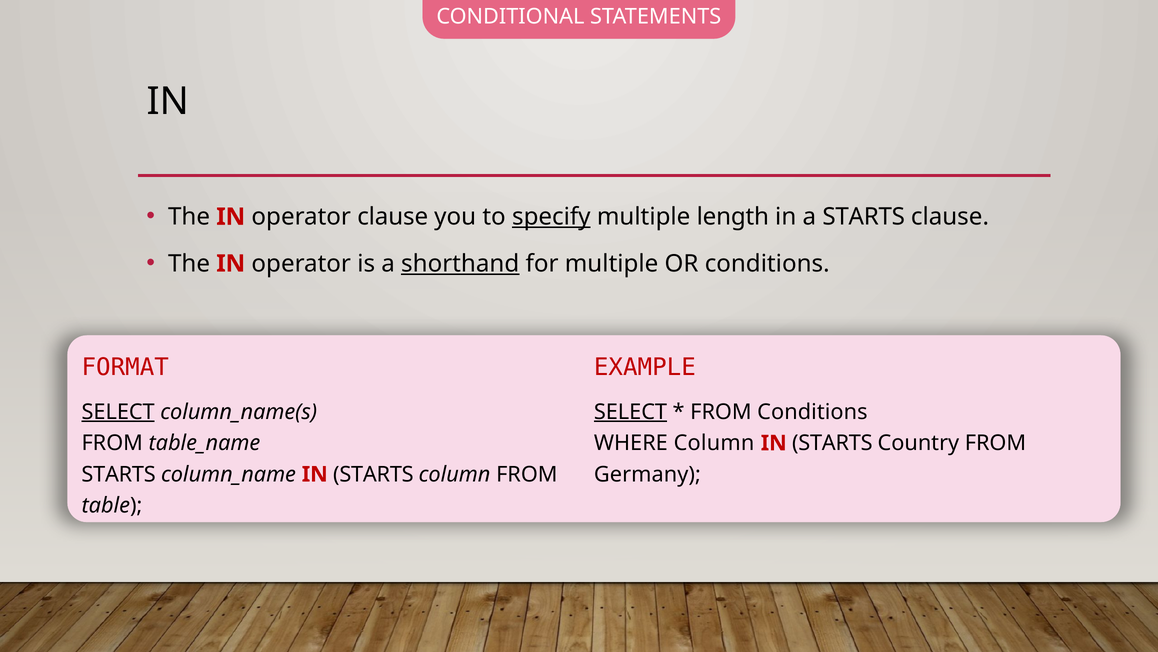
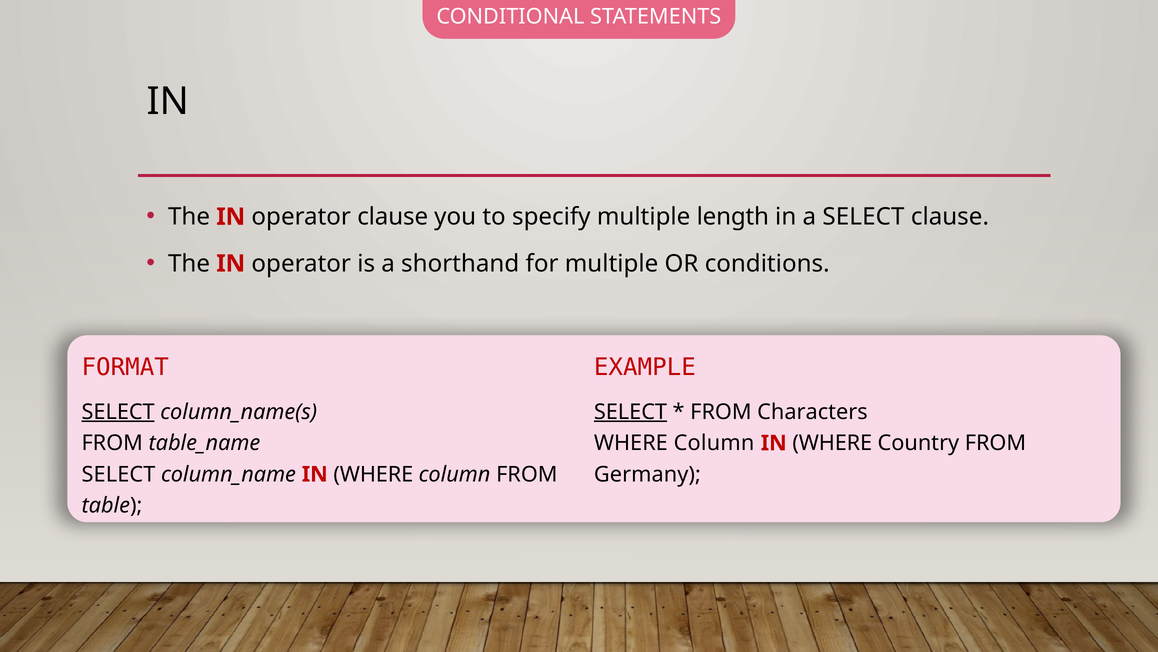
specify underline: present -> none (551, 217)
a STARTS: STARTS -> SELECT (863, 217)
shorthand underline: present -> none (460, 263)
FROM Conditions: Conditions -> Characters (812, 411)
STARTS: STARTS -> WHERE (832, 443)
STARTS: STARTS -> SELECT (118, 474)
column_name IN STARTS: STARTS -> WHERE (373, 474)
